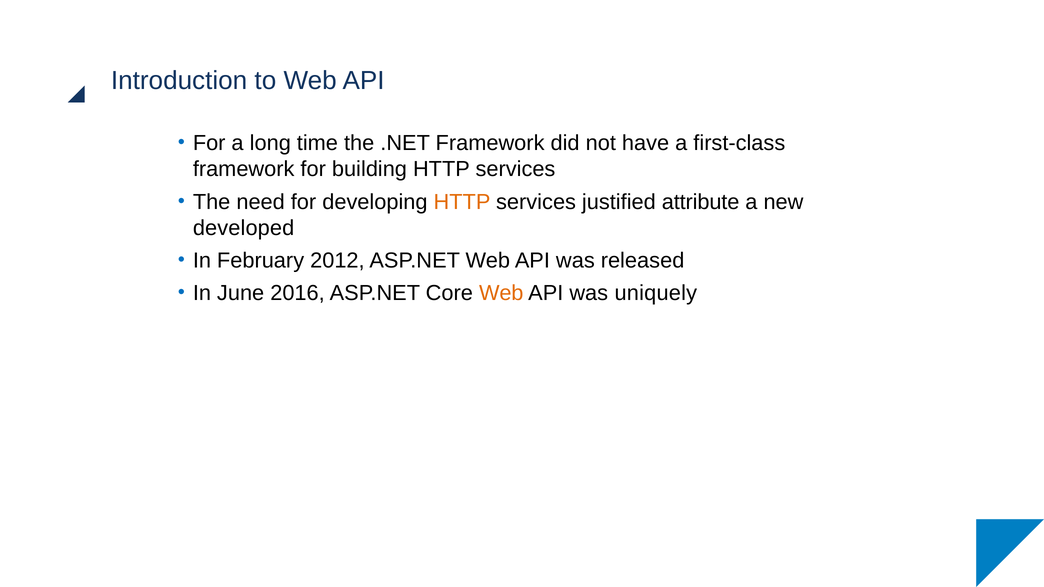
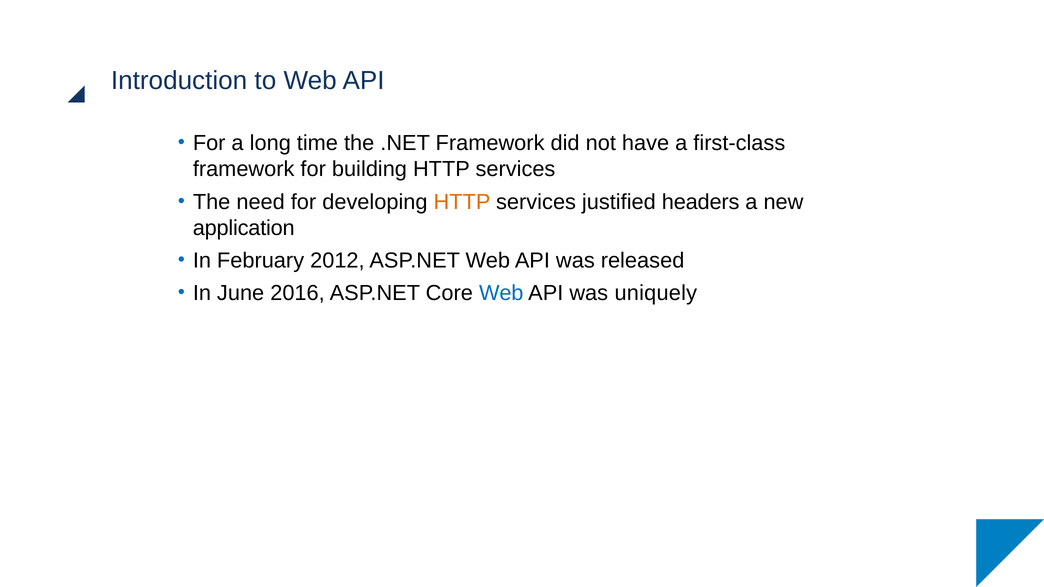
attribute: attribute -> headers (701, 202)
developed: developed -> application (244, 228)
Web colour: orange -> blue (501, 293)
